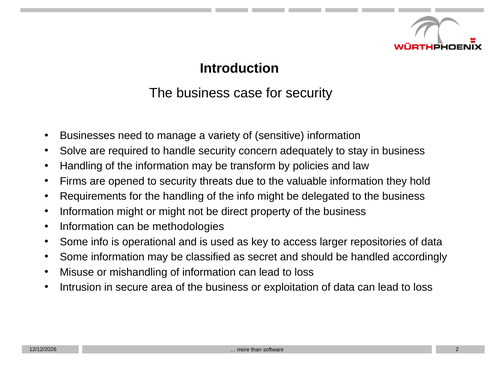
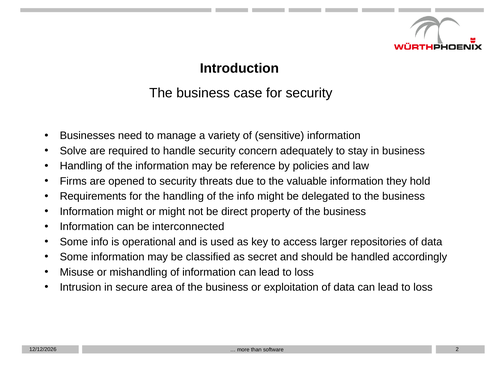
transform: transform -> reference (253, 166)
methodologies: methodologies -> interconnected (188, 227)
